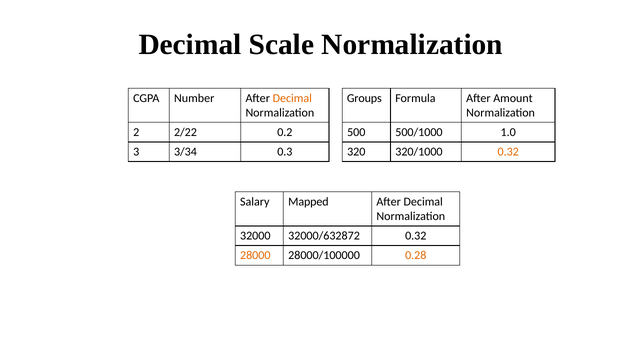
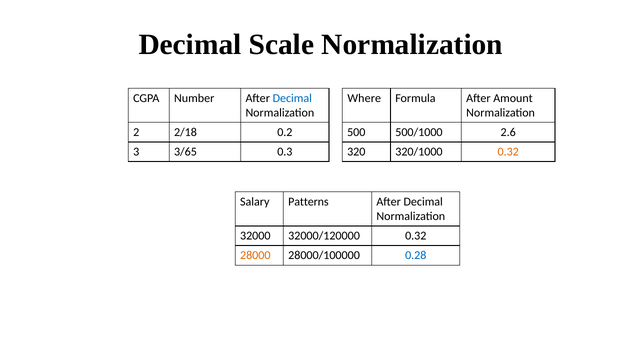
Decimal colour: orange -> blue (292, 98)
Groups: Groups -> Where (364, 98)
2/22: 2/22 -> 2/18 (185, 132)
1.0: 1.0 -> 2.6 (508, 132)
3/34: 3/34 -> 3/65 (185, 152)
Mapped: Mapped -> Patterns (308, 202)
32000/632872: 32000/632872 -> 32000/120000 (324, 236)
0.28 colour: orange -> blue (416, 256)
